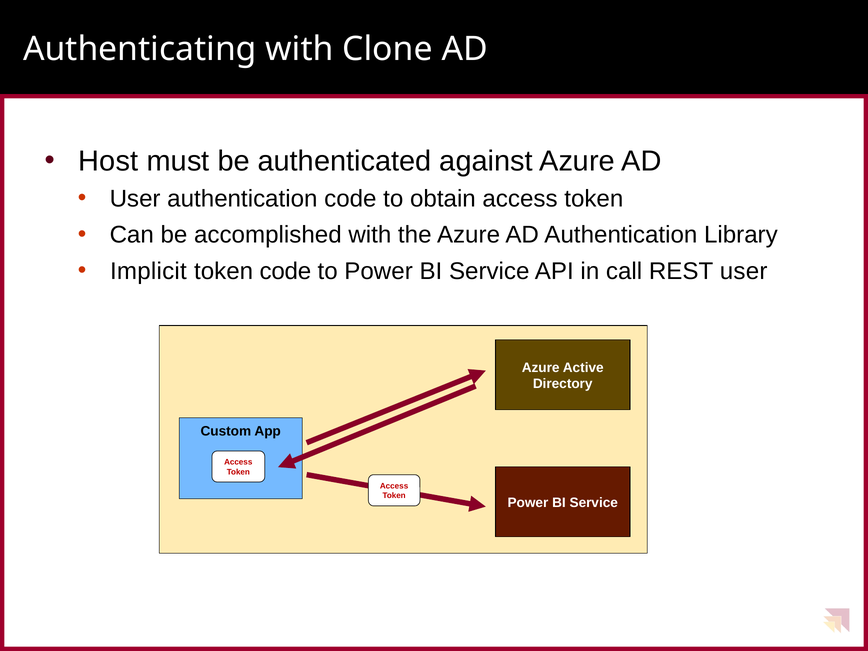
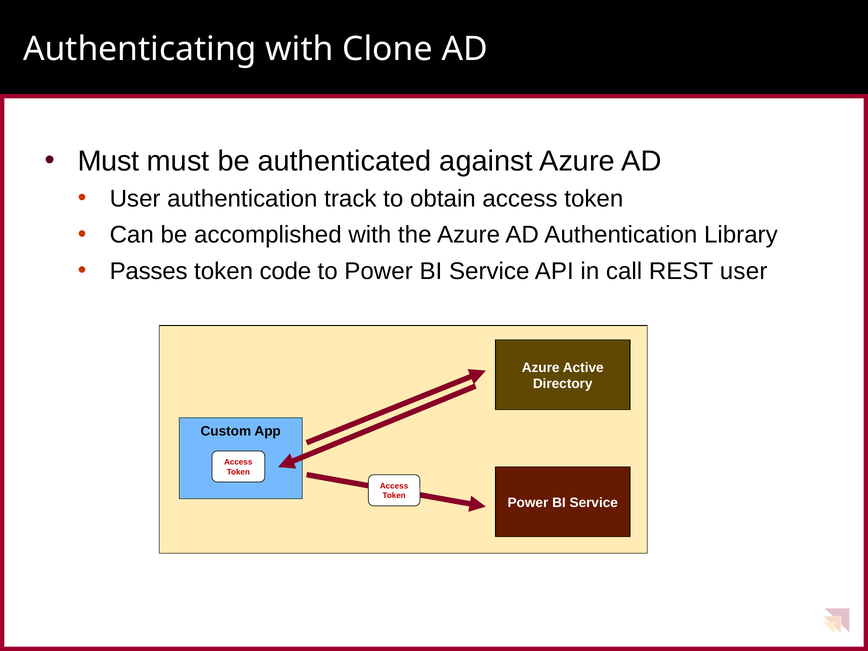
Host: Host -> Must (108, 161)
authentication code: code -> track (350, 199)
Implicit: Implicit -> Passes (149, 271)
